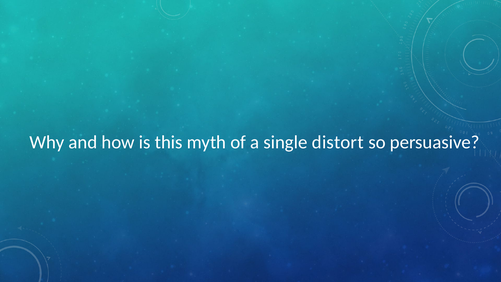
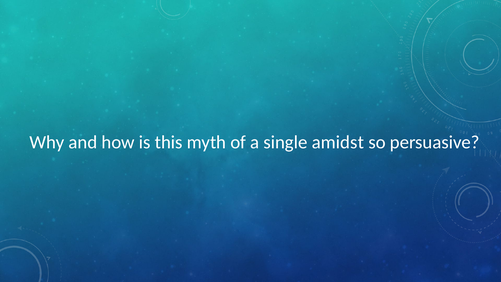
distort: distort -> amidst (338, 142)
